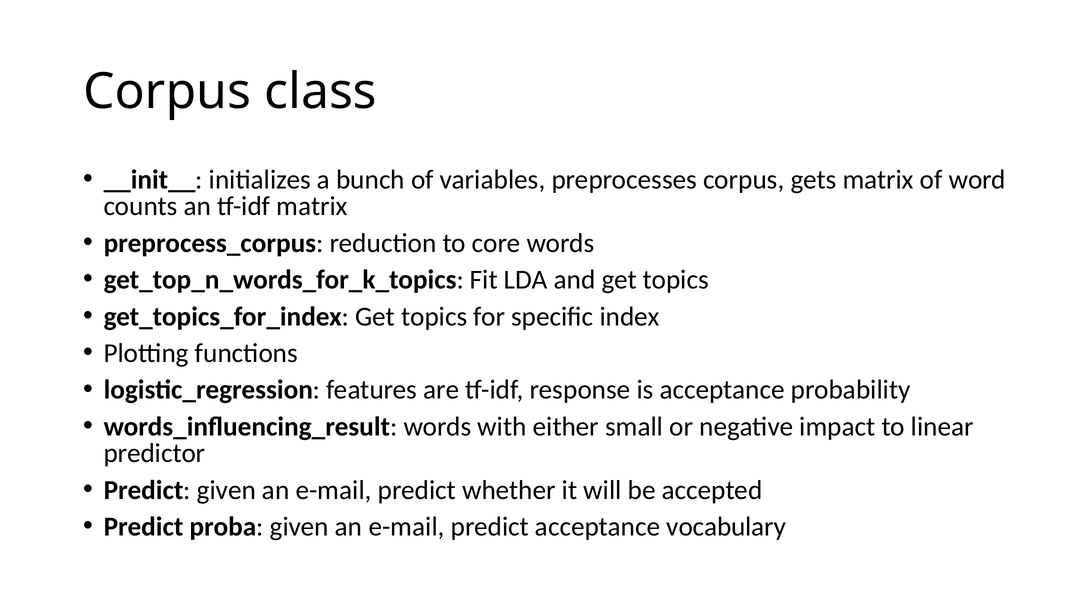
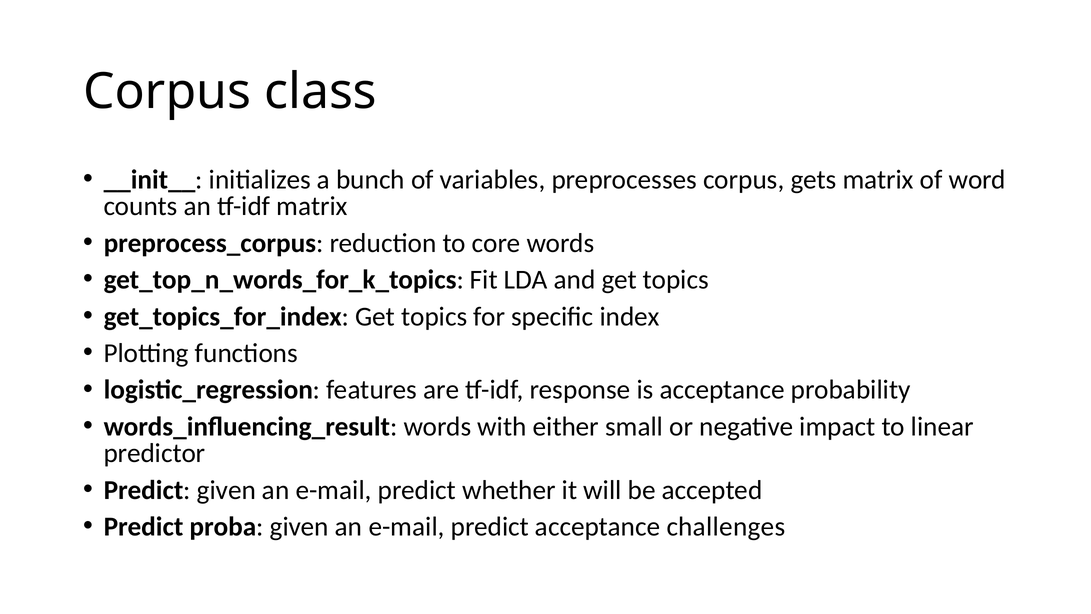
vocabulary: vocabulary -> challenges (726, 526)
